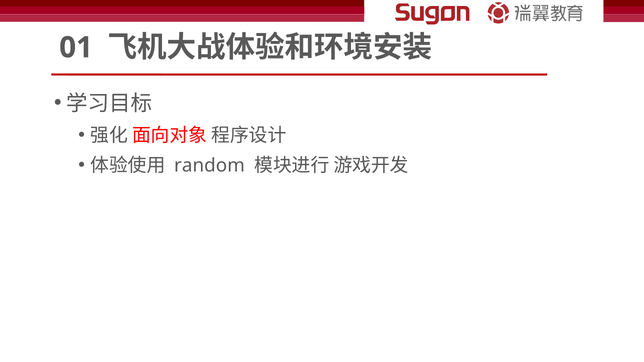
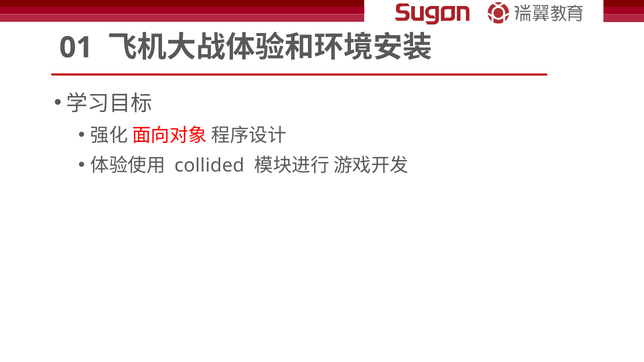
random: random -> collided (209, 166)
